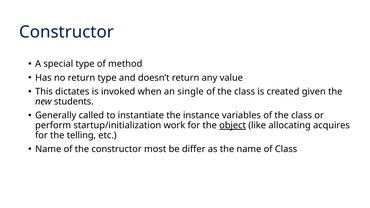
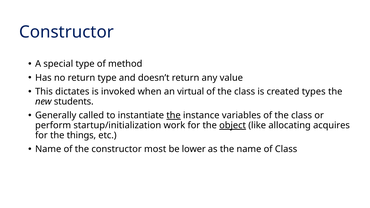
single: single -> virtual (191, 92)
given: given -> types (314, 92)
the underline: none -> present (174, 115)
telling: telling -> things (81, 135)
differ: differ -> lower (194, 149)
